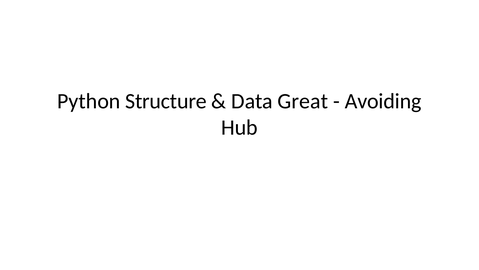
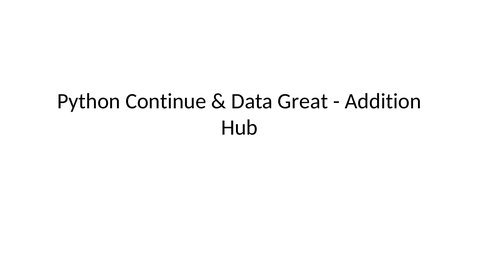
Structure: Structure -> Continue (166, 101)
Avoiding: Avoiding -> Addition (383, 101)
